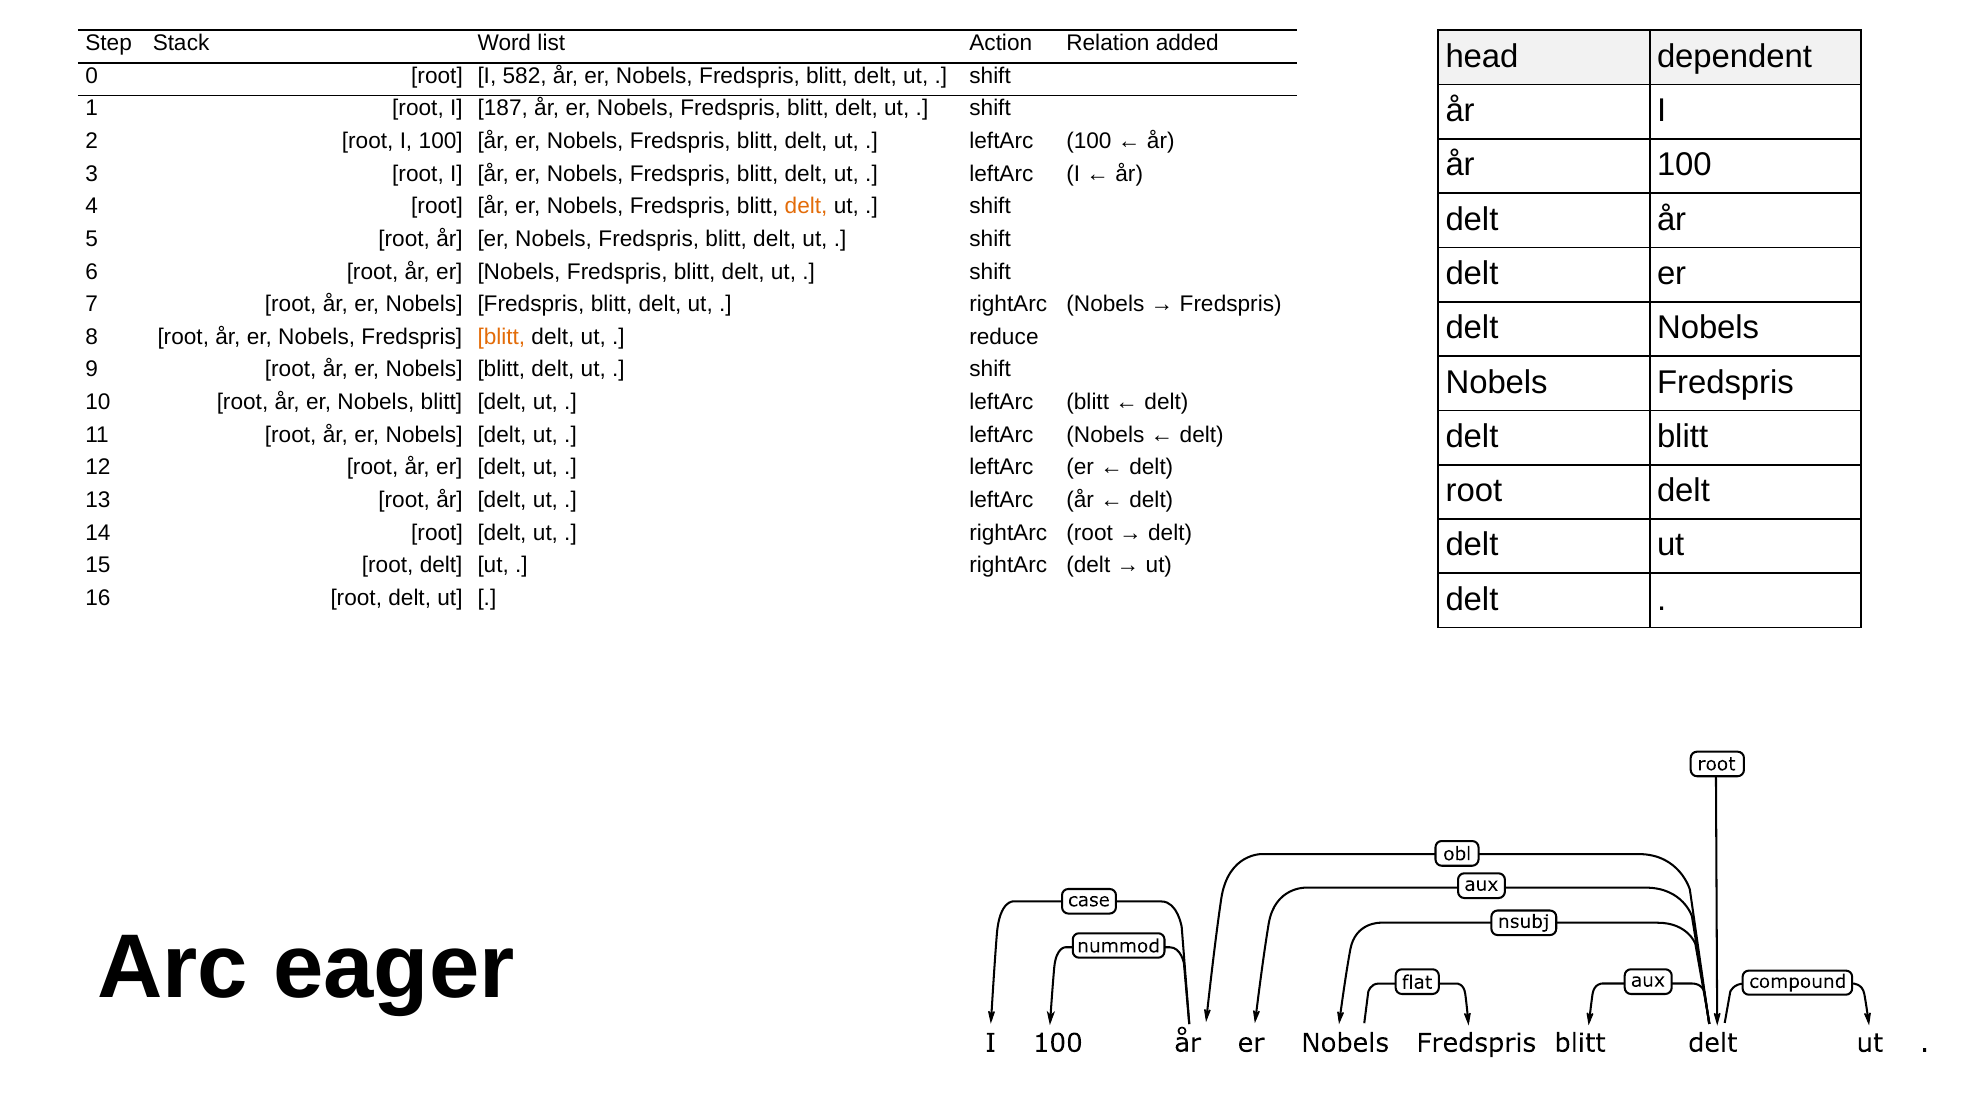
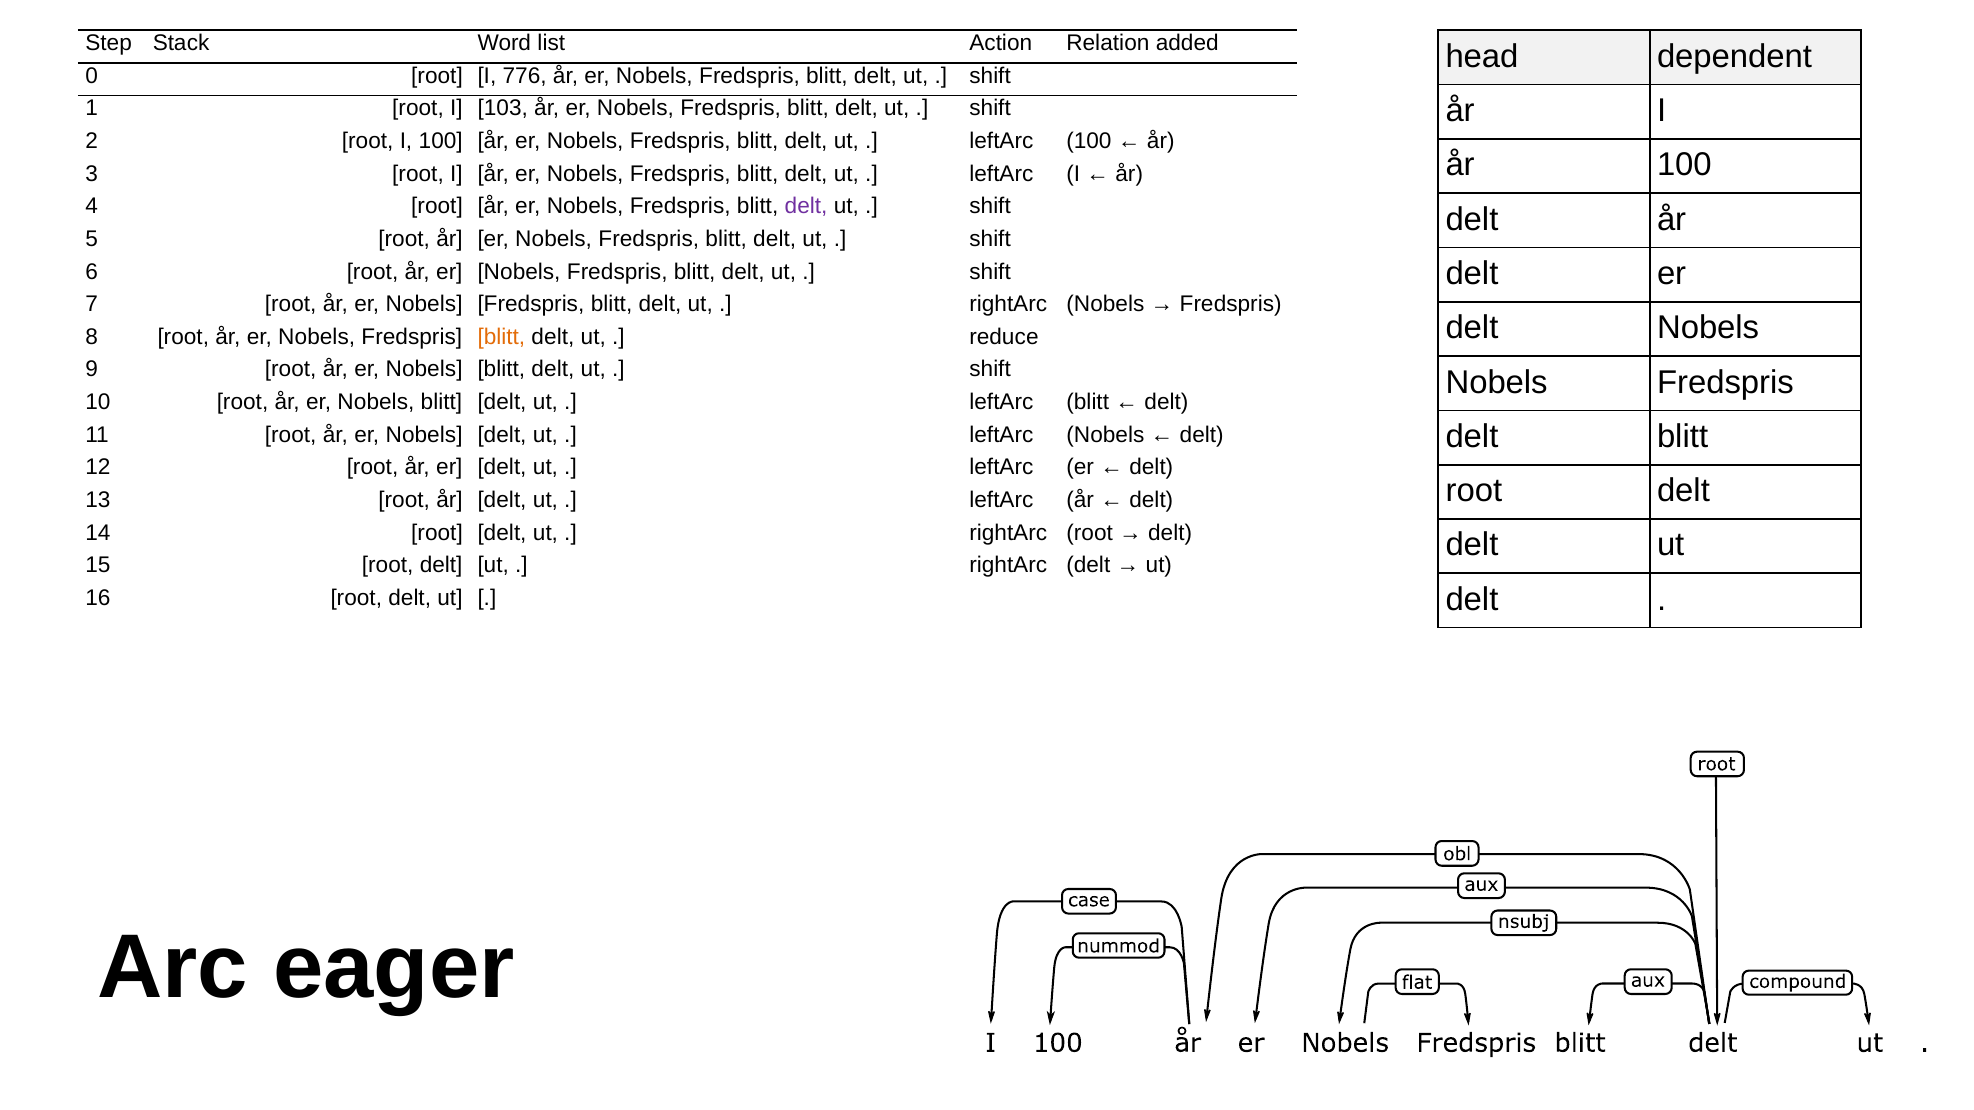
582: 582 -> 776 (525, 76)
187: 187 -> 103 (503, 109)
delt colour: orange -> purple (806, 206)
